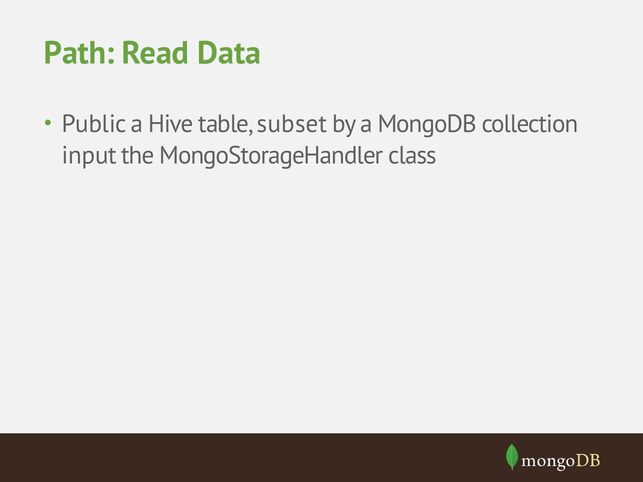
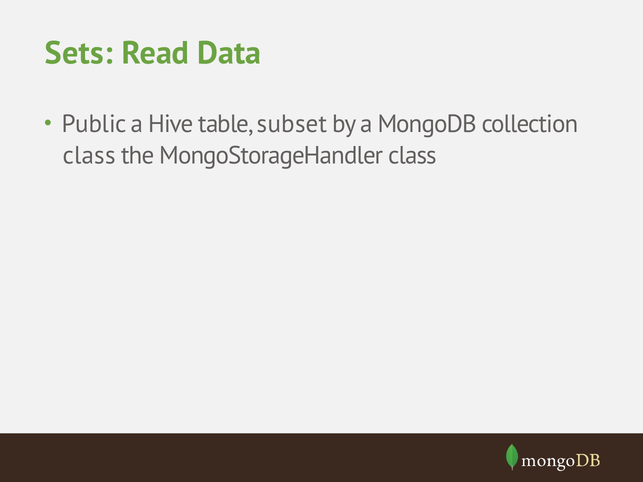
Path: Path -> Sets (79, 53)
input: input -> class (89, 156)
